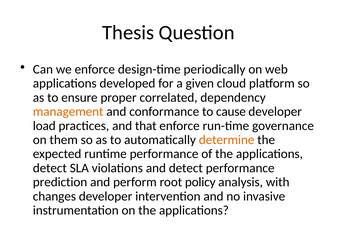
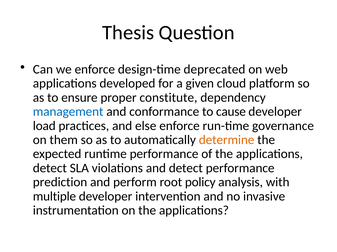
periodically: periodically -> deprecated (215, 69)
correlated: correlated -> constitute (168, 98)
management colour: orange -> blue (68, 112)
that: that -> else (146, 126)
changes: changes -> multiple (54, 197)
